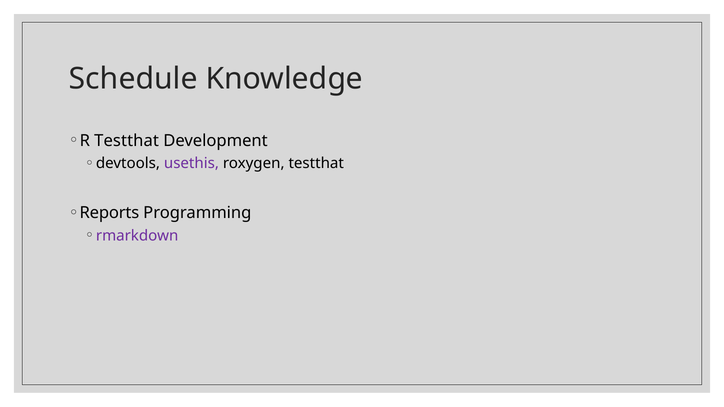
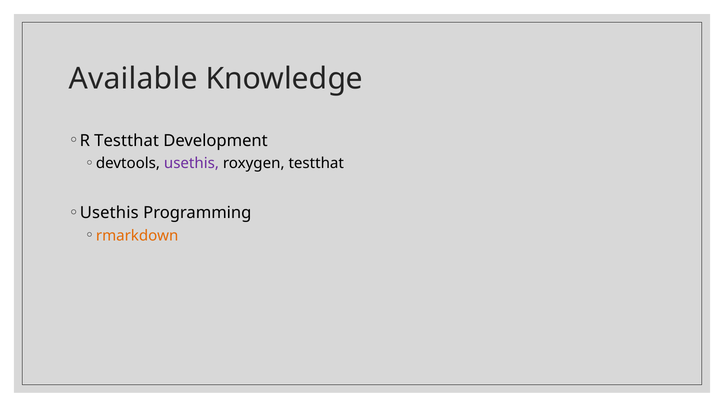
Schedule: Schedule -> Available (133, 79)
Reports: Reports -> Usethis (109, 213)
rmarkdown colour: purple -> orange (137, 236)
